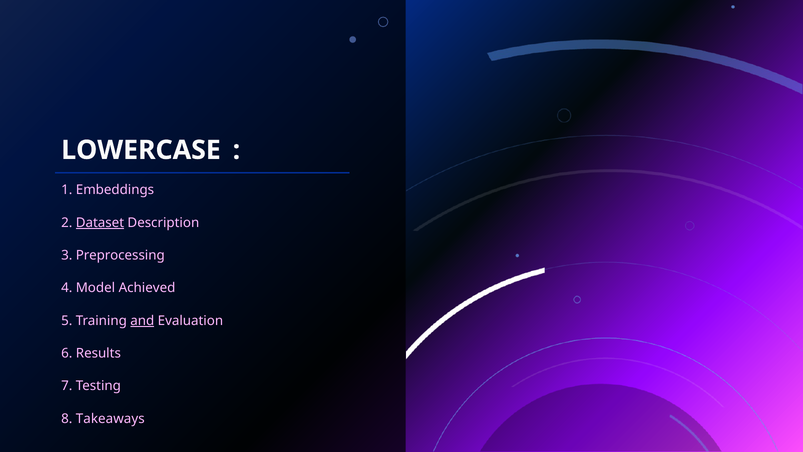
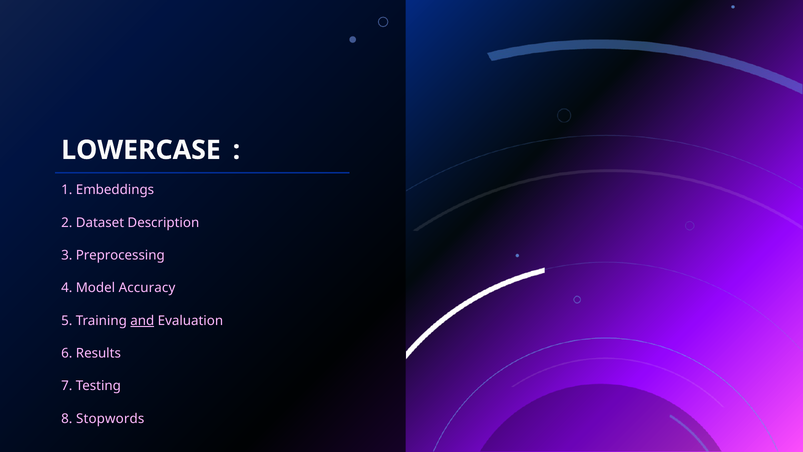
Dataset underline: present -> none (100, 223)
Achieved: Achieved -> Accuracy (147, 288)
Takeaways: Takeaways -> Stopwords (110, 418)
